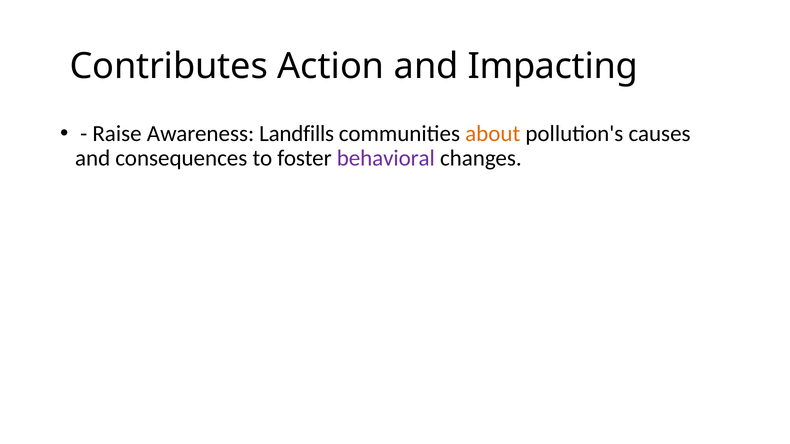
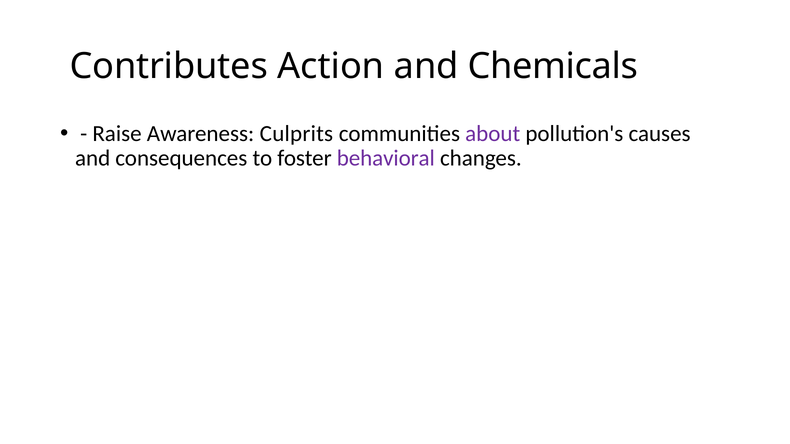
Impacting: Impacting -> Chemicals (553, 66)
Landfills: Landfills -> Culprits (296, 134)
about colour: orange -> purple (493, 134)
